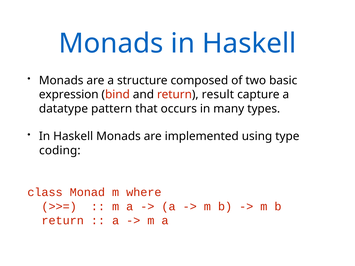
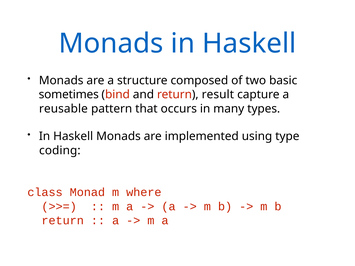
expression: expression -> sometimes (69, 95)
datatype: datatype -> reusable (63, 109)
